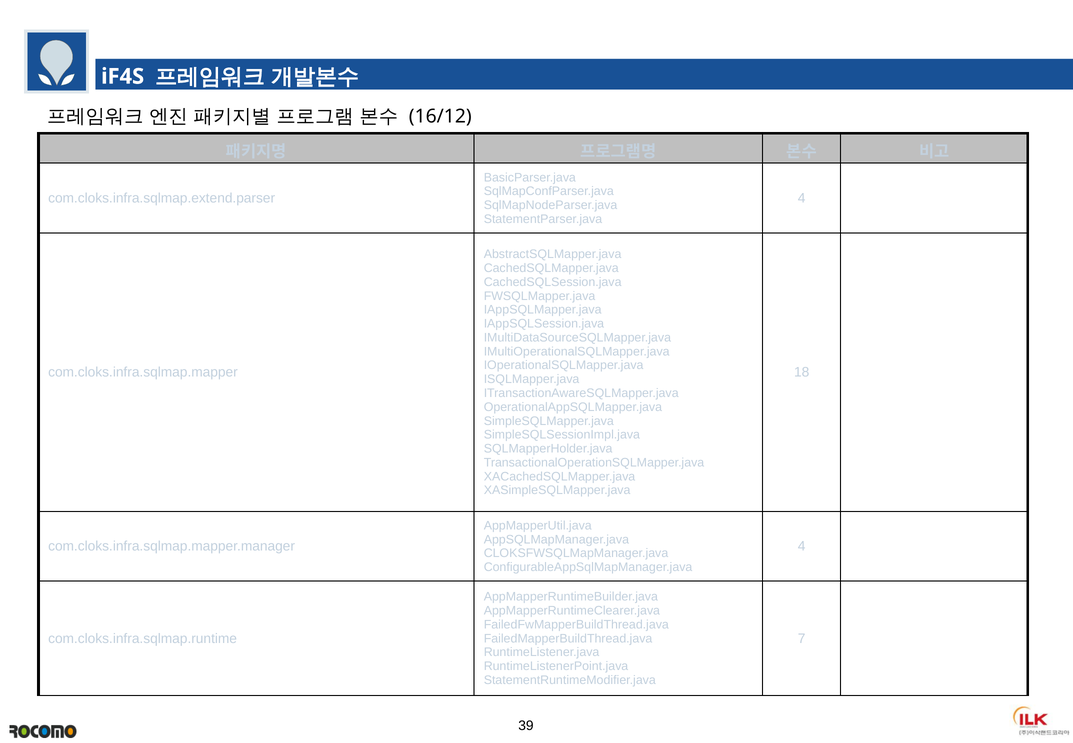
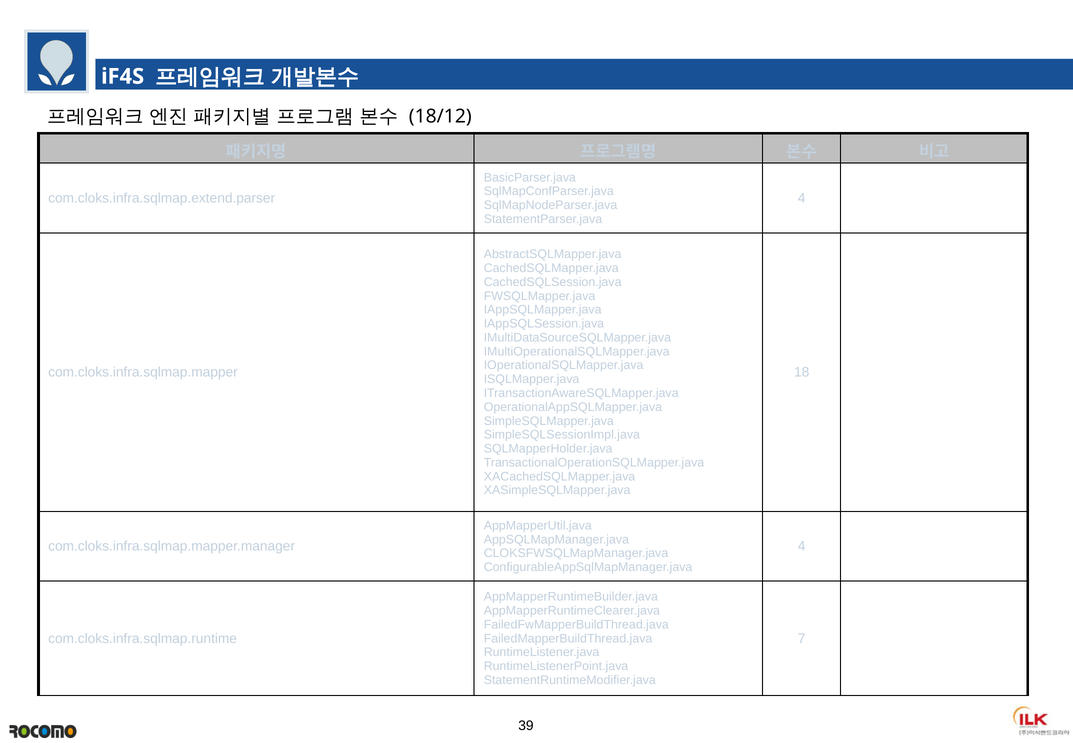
16/12: 16/12 -> 18/12 (440, 116)
